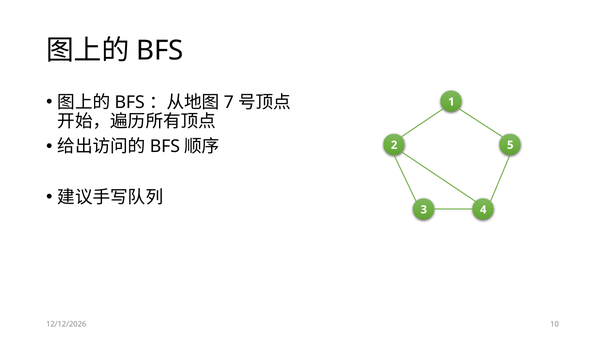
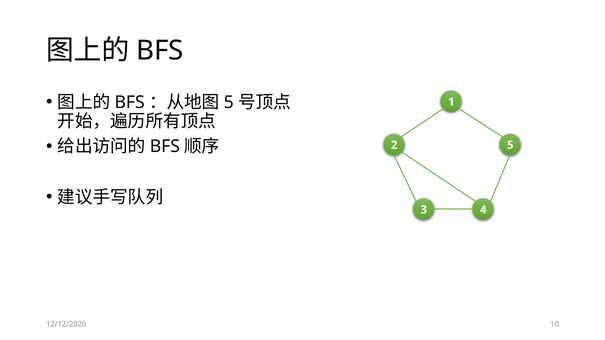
7: 7 -> 5 (229, 102)
